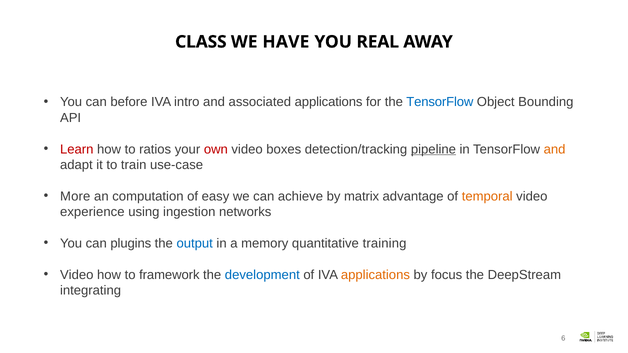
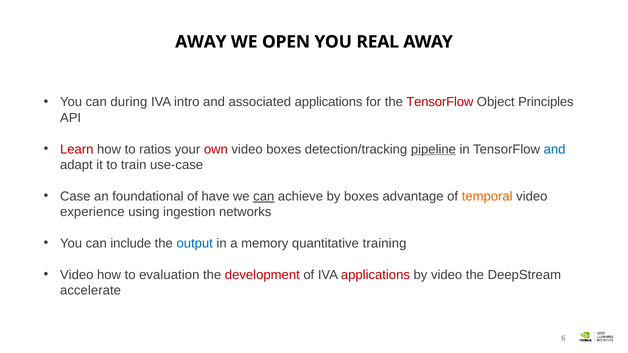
CLASS: CLASS -> AWAY (201, 42)
HAVE: HAVE -> OPEN (286, 42)
before: before -> during (129, 102)
TensorFlow colour: blue -> red (440, 102)
Bounding: Bounding -> Principles (546, 102)
and colour: orange -> blue (555, 149)
More: More -> Case (75, 196)
computation: computation -> foundational (148, 196)
easy: easy -> have (216, 196)
can underline: none -> present (264, 196)
by matrix: matrix -> boxes (362, 196)
plugins: plugins -> include (131, 244)
framework: framework -> evaluation (169, 275)
development colour: blue -> red (262, 275)
applications colour: orange -> red (375, 275)
by focus: focus -> video (447, 275)
integrating: integrating -> accelerate (91, 291)
